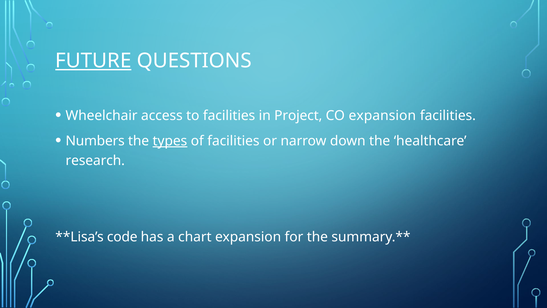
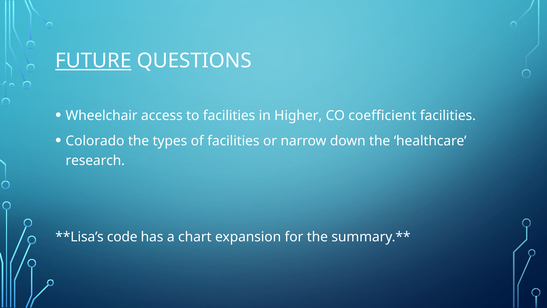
Project: Project -> Higher (298, 115)
CO expansion: expansion -> coefficient (382, 115)
Numbers: Numbers -> Colorado (95, 141)
types underline: present -> none (170, 141)
